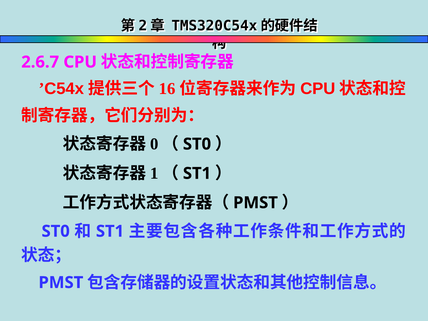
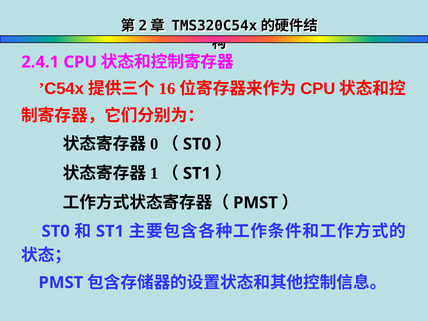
2.6.7: 2.6.7 -> 2.4.1 (40, 62)
